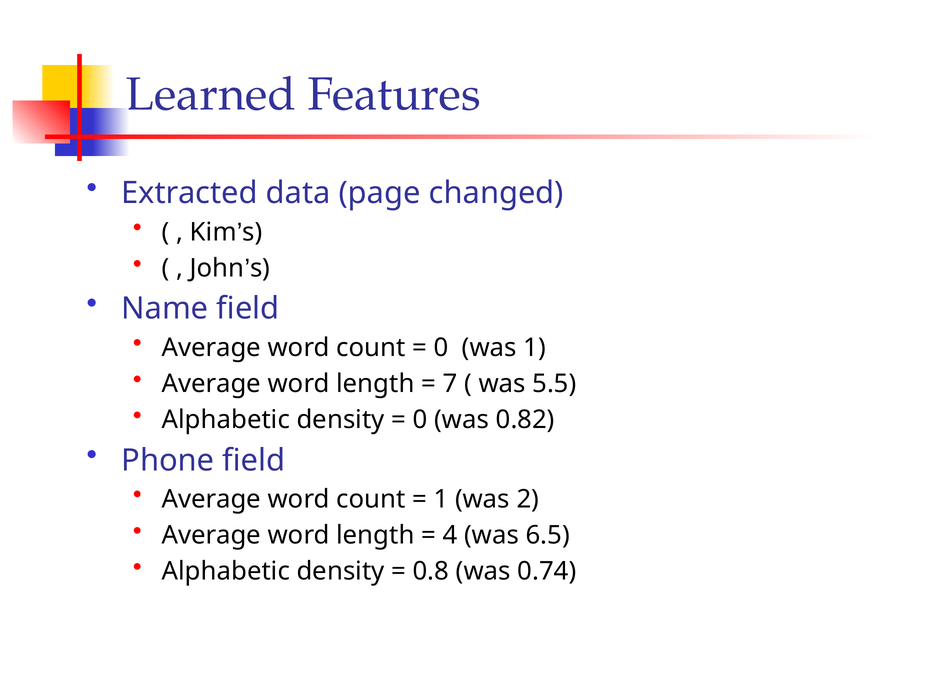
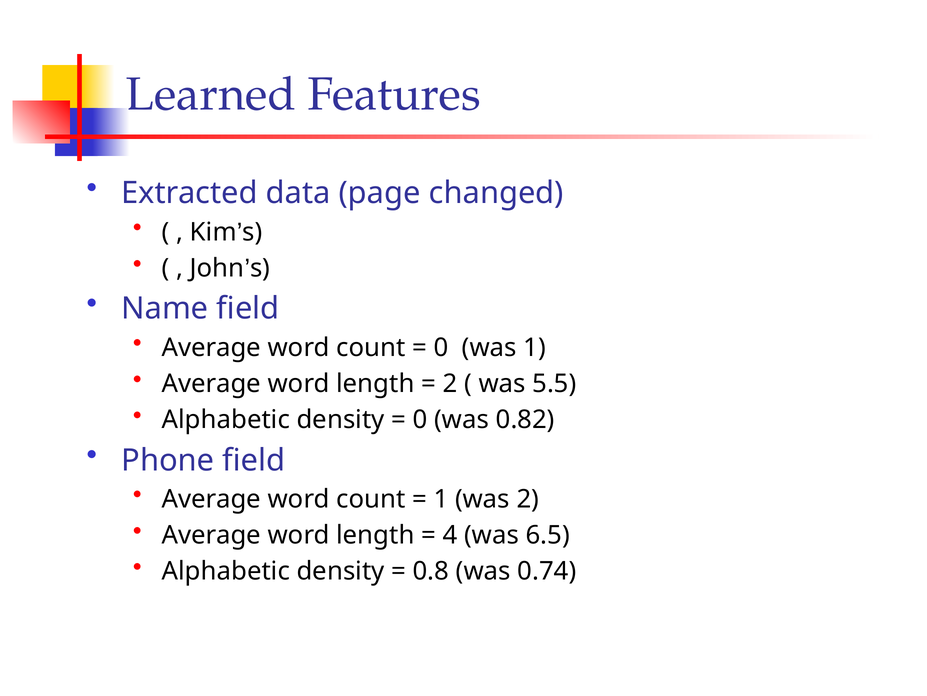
7: 7 -> 2 (450, 383)
